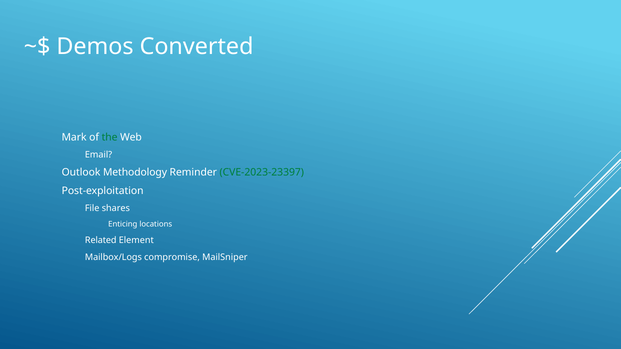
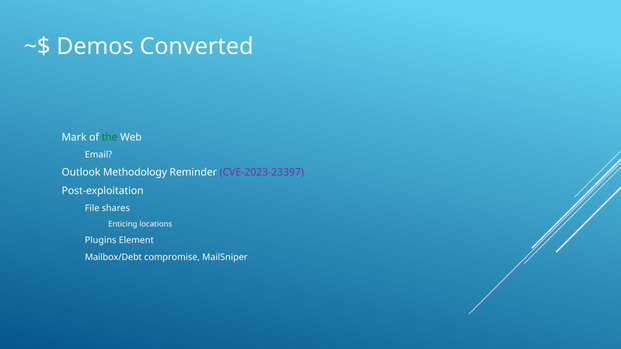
CVE-2023-23397 colour: green -> purple (262, 173)
Related: Related -> Plugins (101, 241)
Mailbox/Logs: Mailbox/Logs -> Mailbox/Debt (113, 257)
